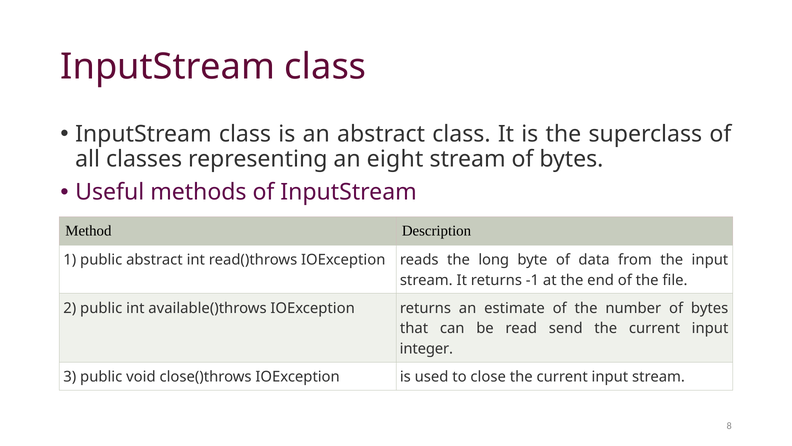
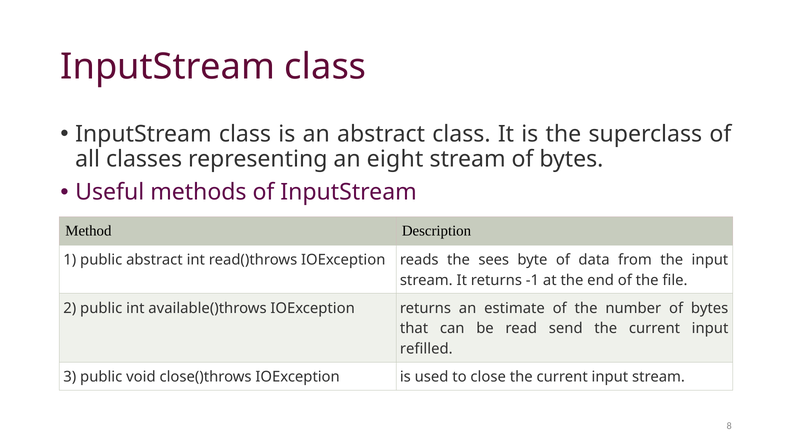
long: long -> sees (494, 260)
integer: integer -> refilled (426, 348)
